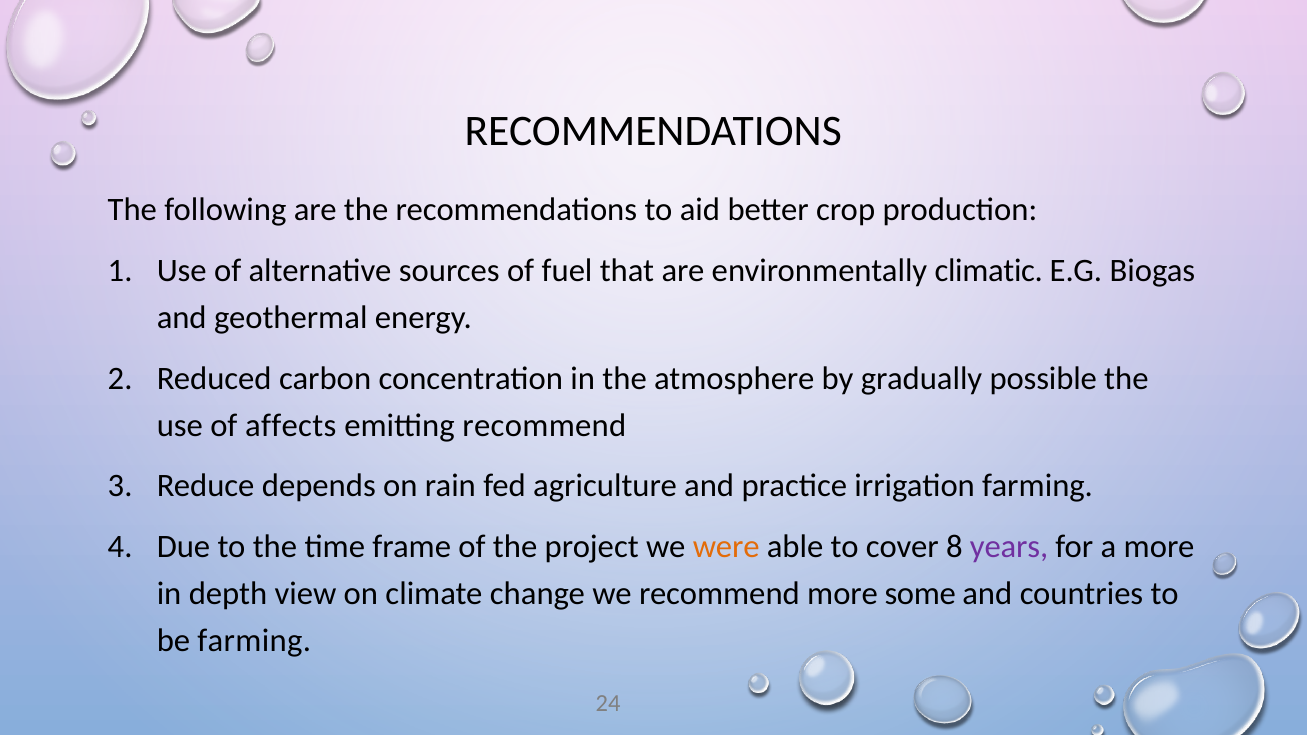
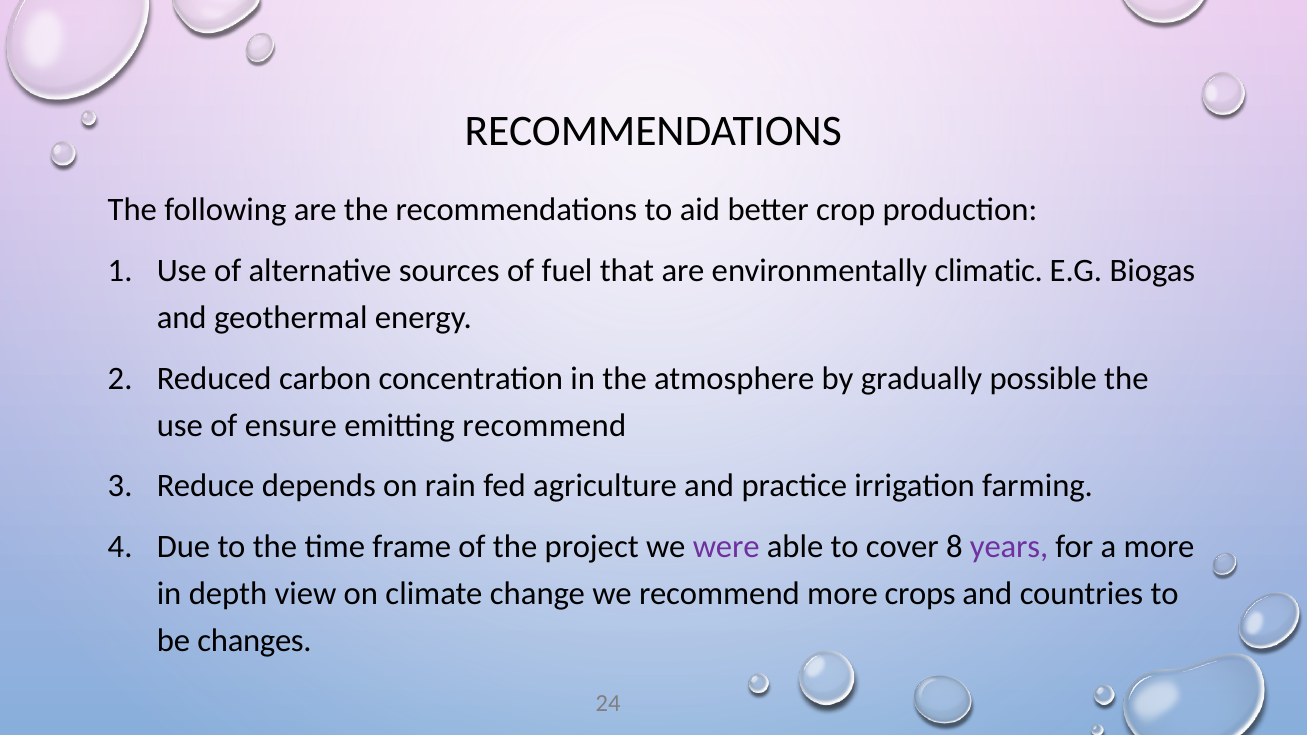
affects: affects -> ensure (291, 425)
were colour: orange -> purple (726, 547)
some: some -> crops (920, 594)
be farming: farming -> changes (255, 641)
